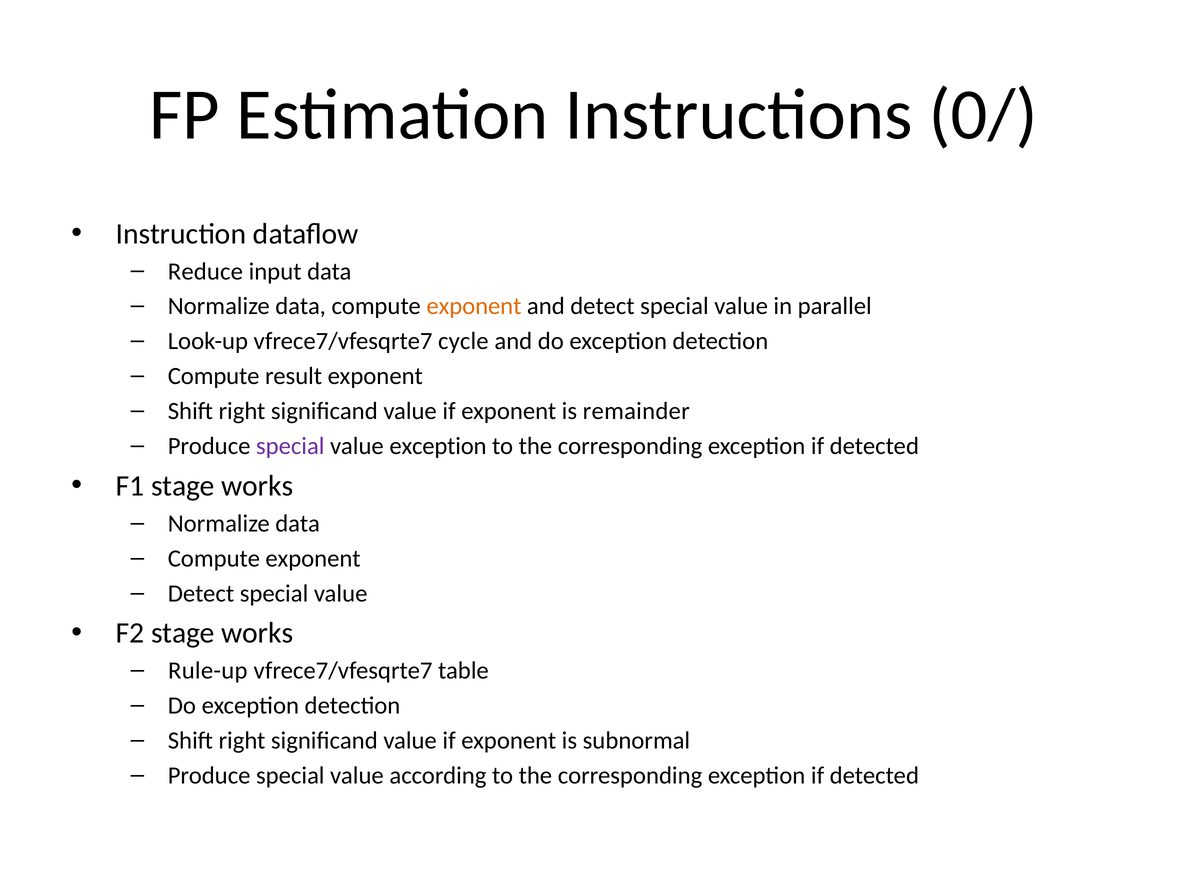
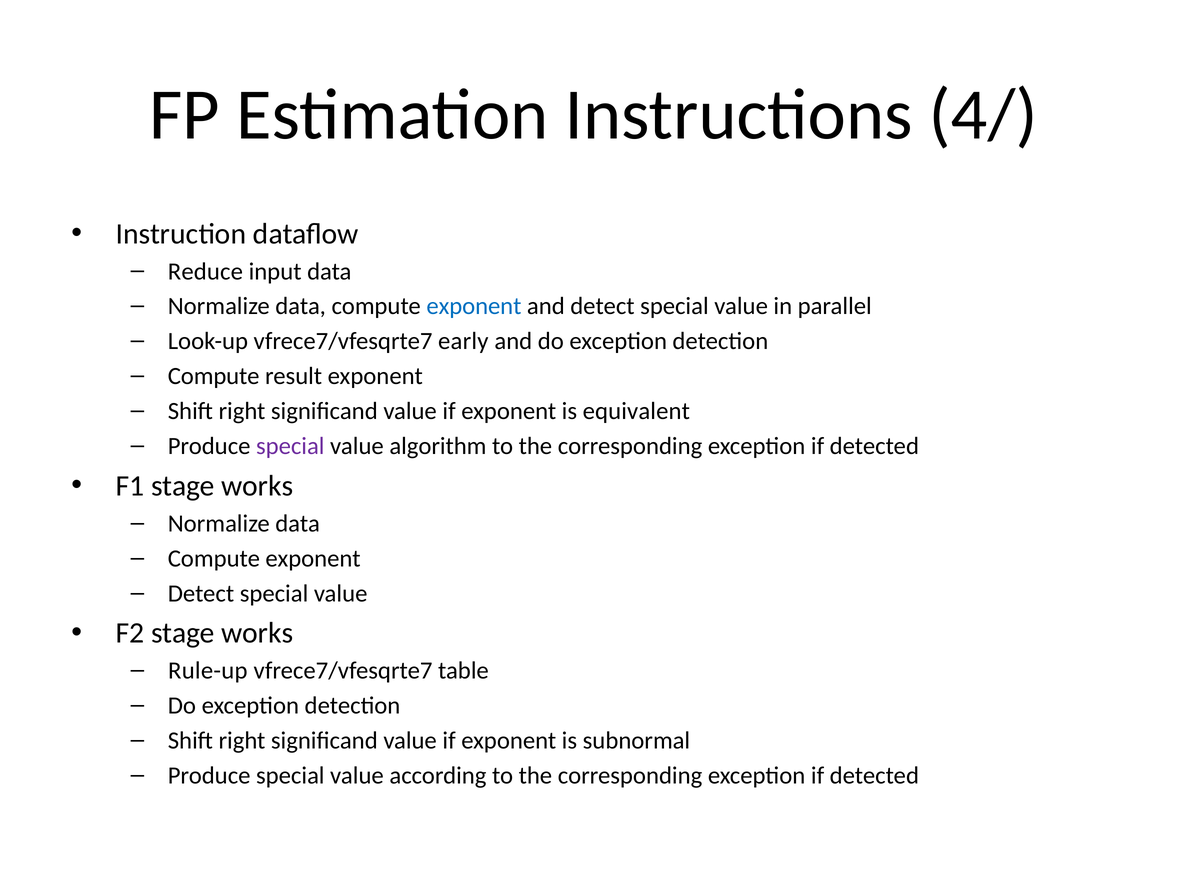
0/: 0/ -> 4/ (983, 115)
exponent colour: orange -> blue (474, 306)
cycle: cycle -> early (463, 341)
remainder: remainder -> equivalent (636, 411)
value exception: exception -> algorithm (438, 446)
